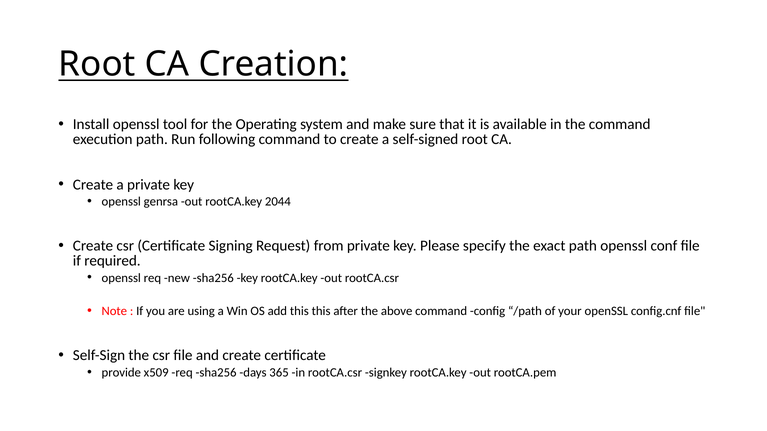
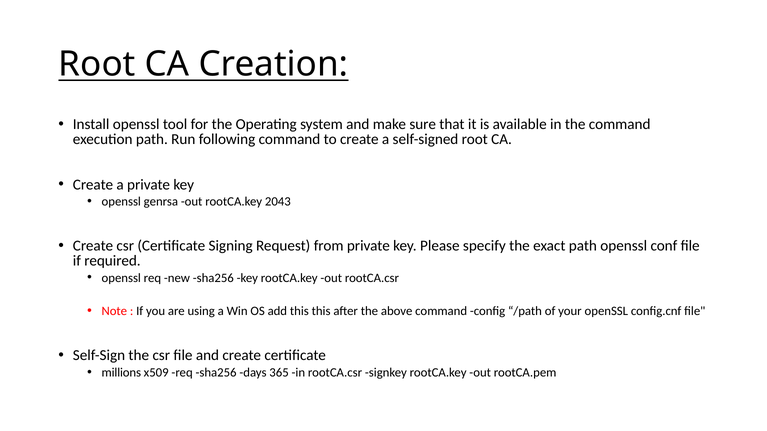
2044: 2044 -> 2043 (278, 202)
provide: provide -> millions (121, 373)
